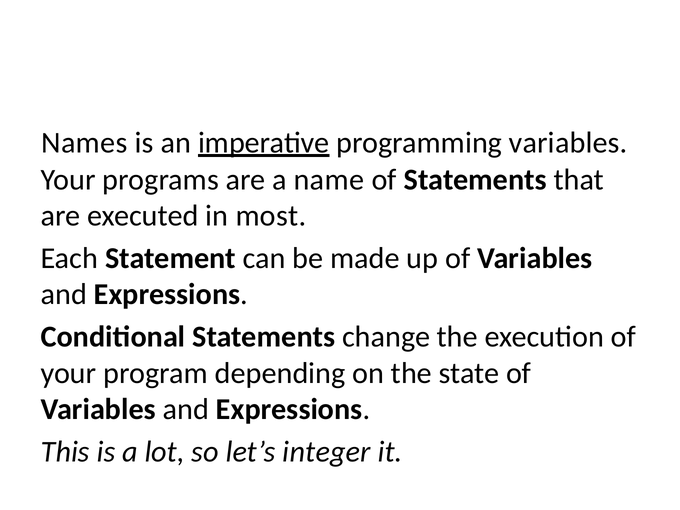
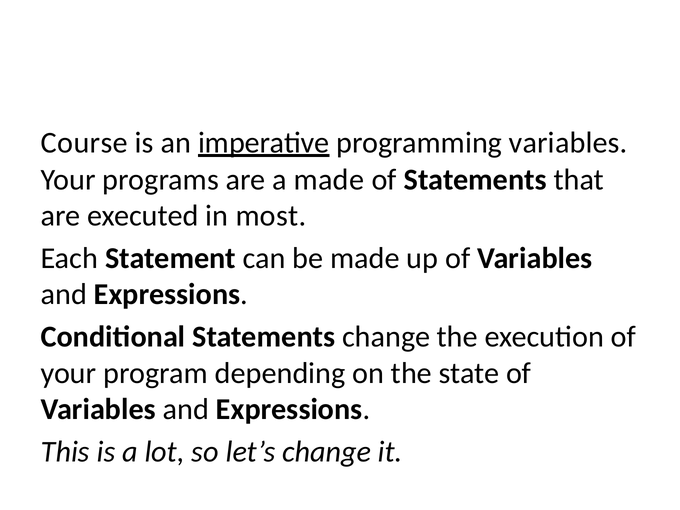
Names: Names -> Course (84, 143)
a name: name -> made (329, 180)
let’s integer: integer -> change (327, 452)
